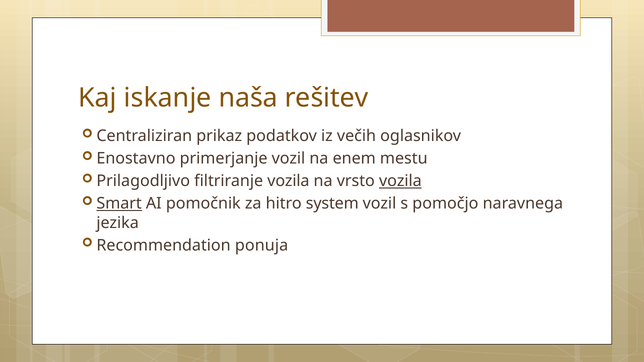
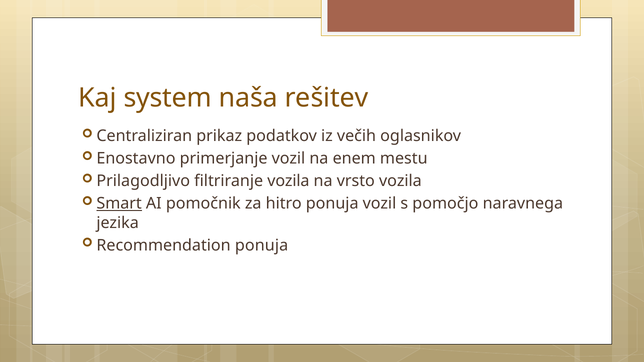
iskanje: iskanje -> system (168, 98)
vozila underline: present -> none (400, 181)
hitro system: system -> ponuja (332, 204)
